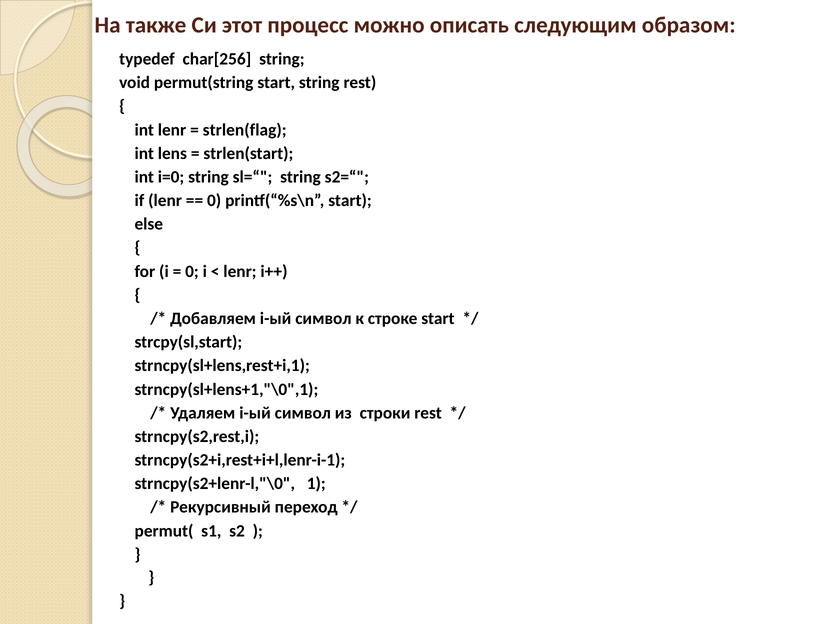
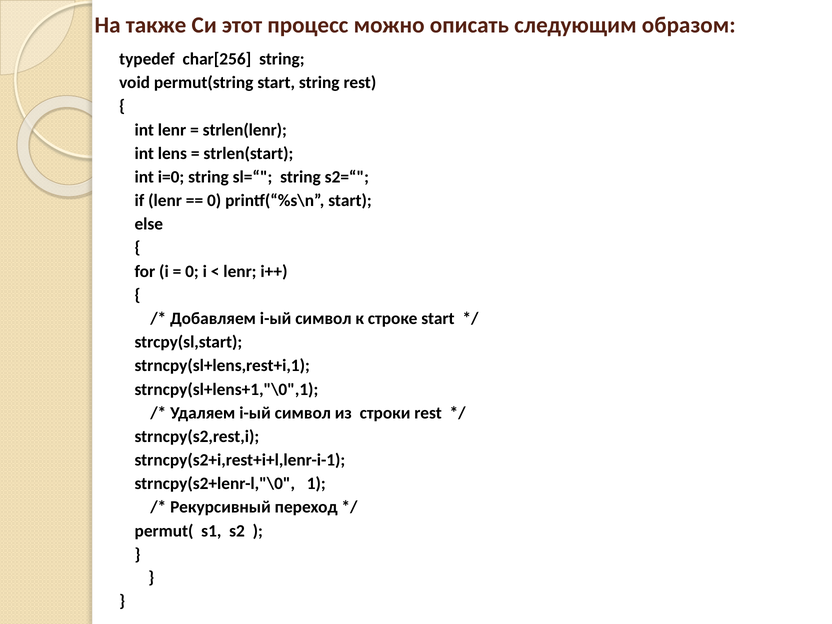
strlen(flag: strlen(flag -> strlen(lenr (245, 130)
